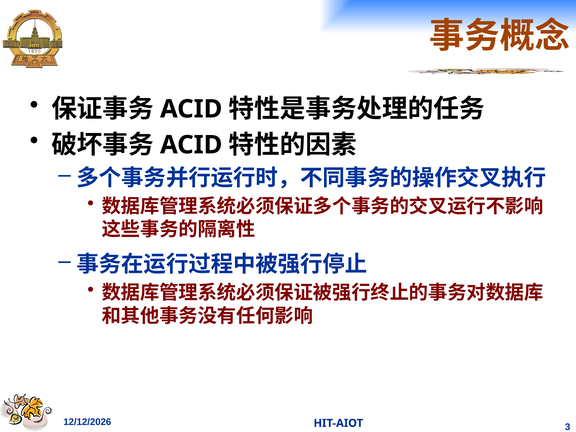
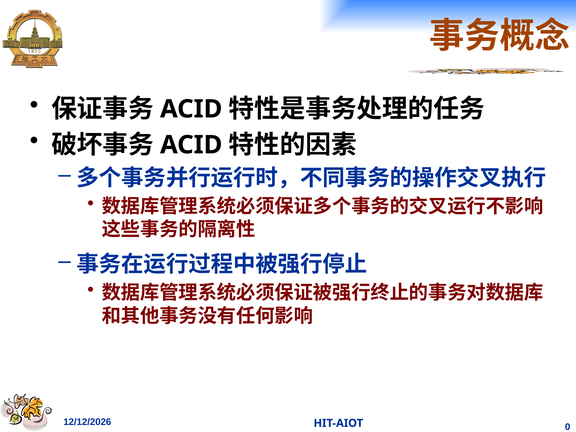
3: 3 -> 0 (568, 427)
